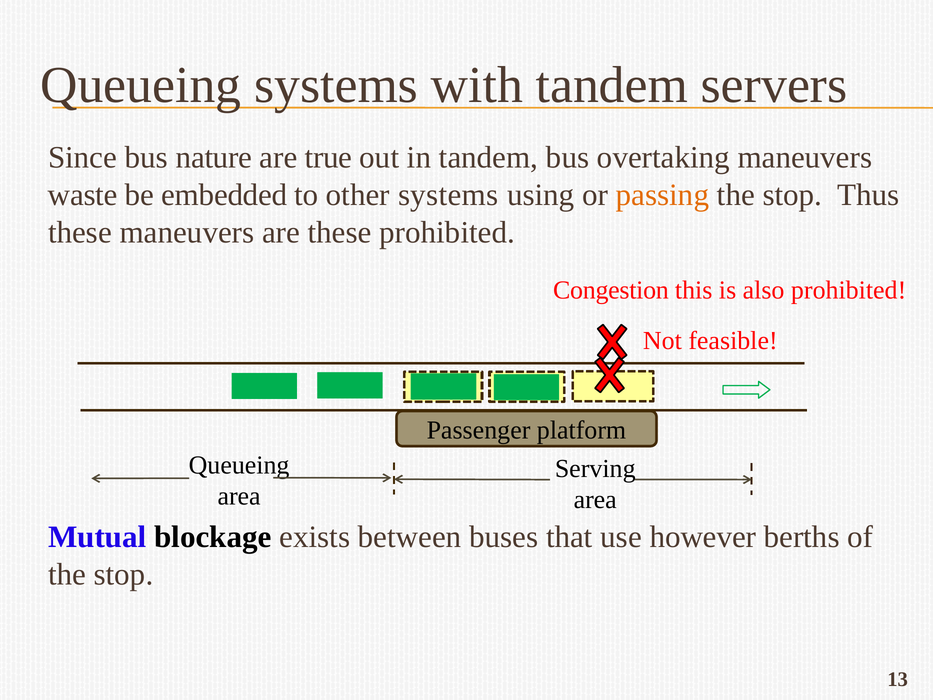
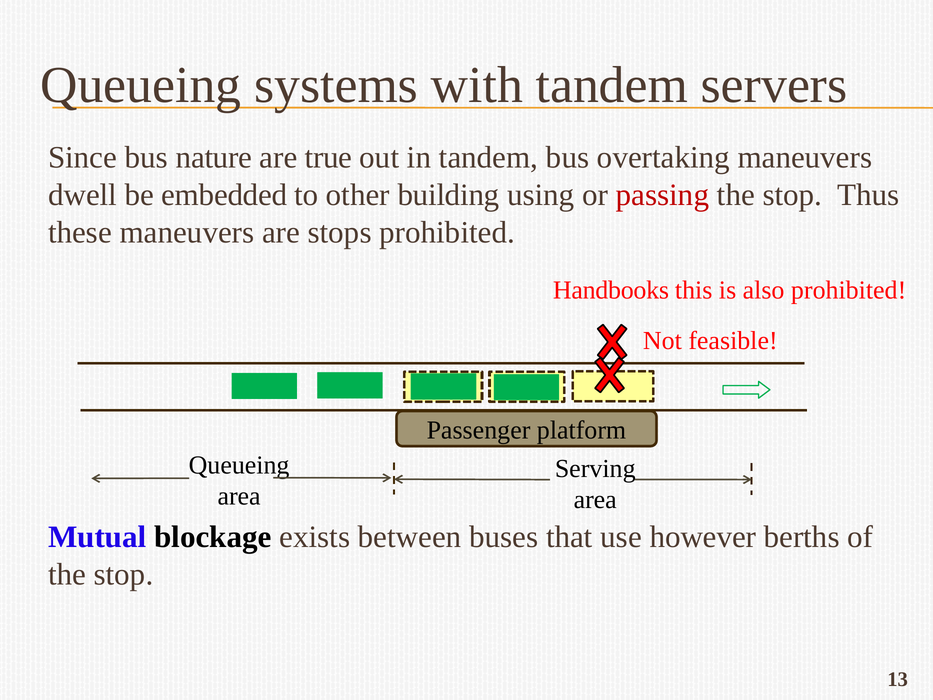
waste: waste -> dwell (83, 195)
other systems: systems -> building (449, 195)
passing colour: orange -> red (662, 195)
are these: these -> stops (340, 232)
Congestion: Congestion -> Handbooks (611, 290)
